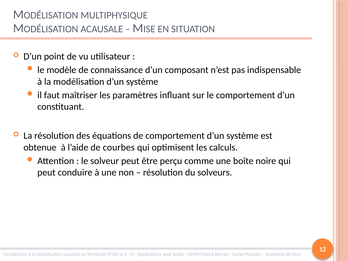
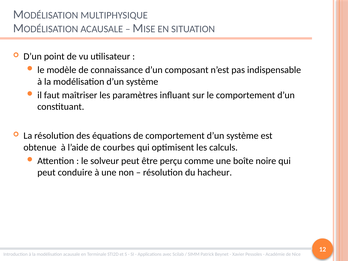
solveurs: solveurs -> hacheur (215, 173)
